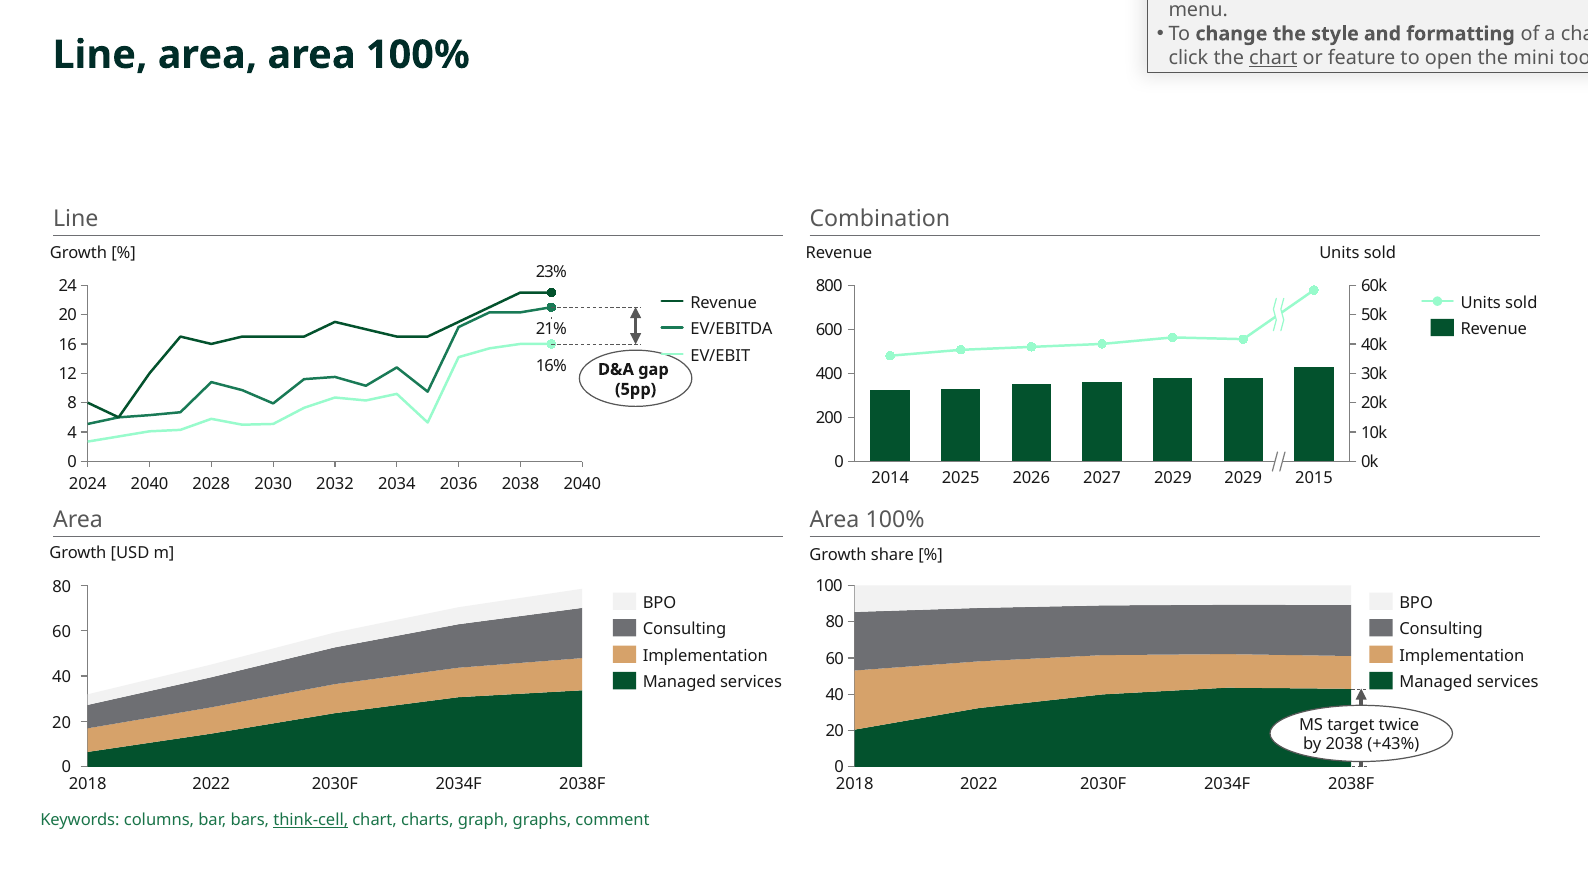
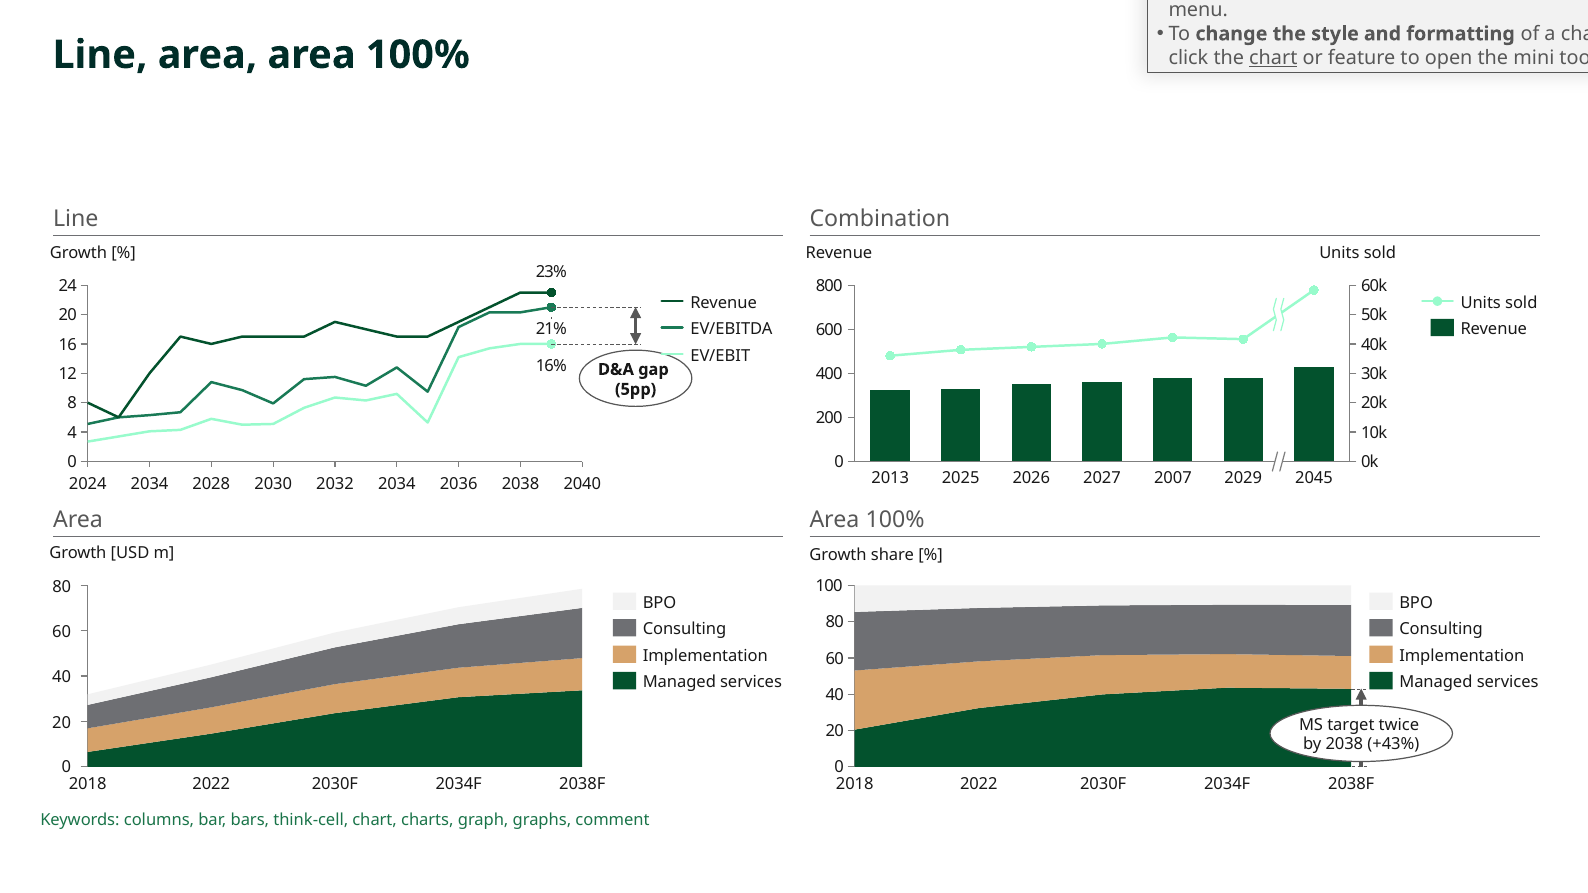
2014: 2014 -> 2013 (890, 478)
2027 2029: 2029 -> 2007 (1173, 478)
2015: 2015 -> 2045 (1314, 478)
2024 2040: 2040 -> 2034 (150, 484)
think-cell underline: present -> none (311, 821)
